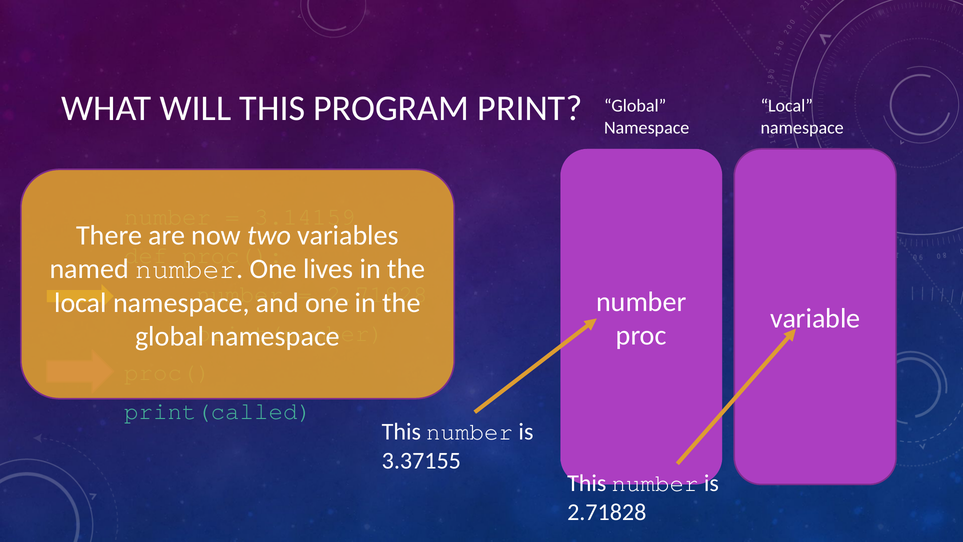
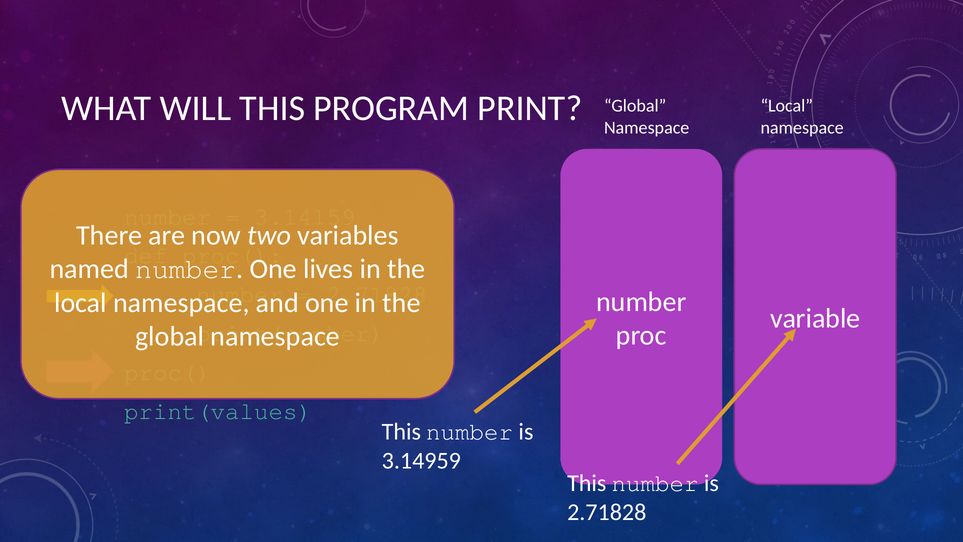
print(called: print(called -> print(values (218, 411)
3.37155: 3.37155 -> 3.14959 (421, 461)
